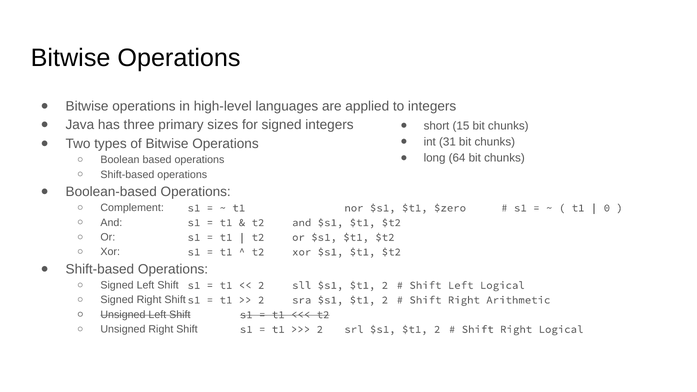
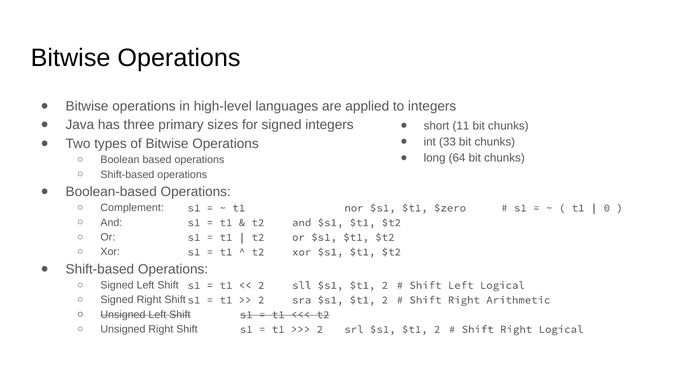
15: 15 -> 11 (461, 126)
31: 31 -> 33 (447, 142)
